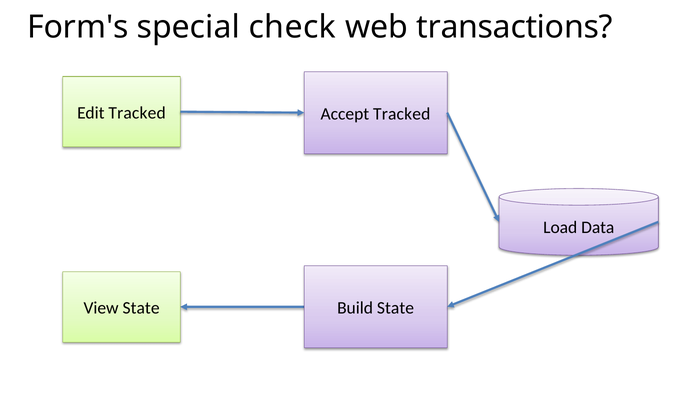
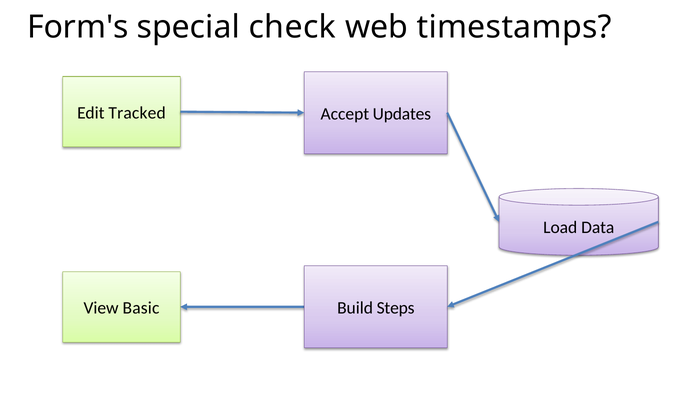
transactions: transactions -> timestamps (514, 27)
Accept Tracked: Tracked -> Updates (402, 114)
Build State: State -> Steps (396, 308)
View State: State -> Basic (141, 308)
